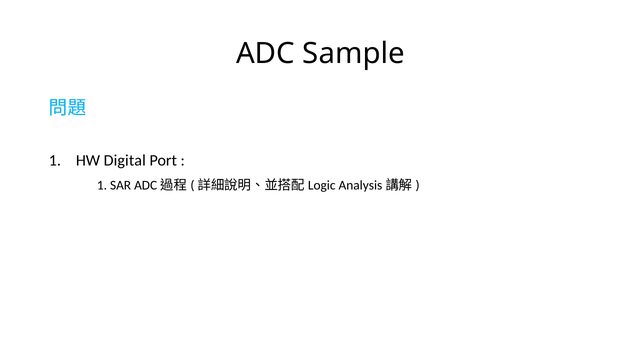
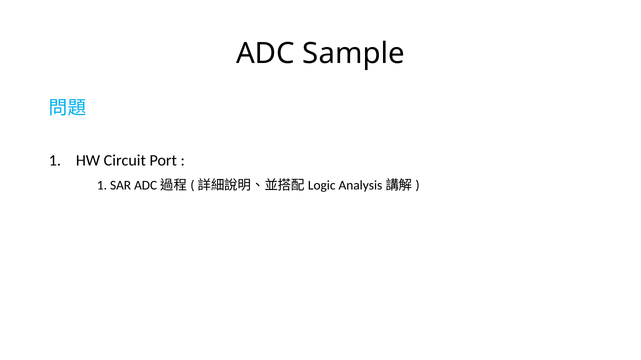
Digital: Digital -> Circuit (125, 161)
